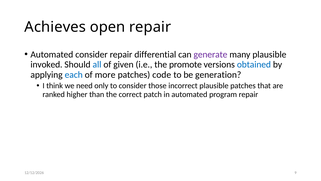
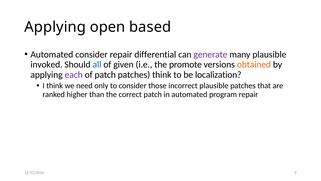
Achieves: Achieves -> Applying (55, 27)
open repair: repair -> based (150, 27)
obtained colour: blue -> orange (254, 64)
each colour: blue -> purple (74, 74)
of more: more -> patch (105, 74)
patches code: code -> think (162, 74)
generation: generation -> localization (218, 74)
